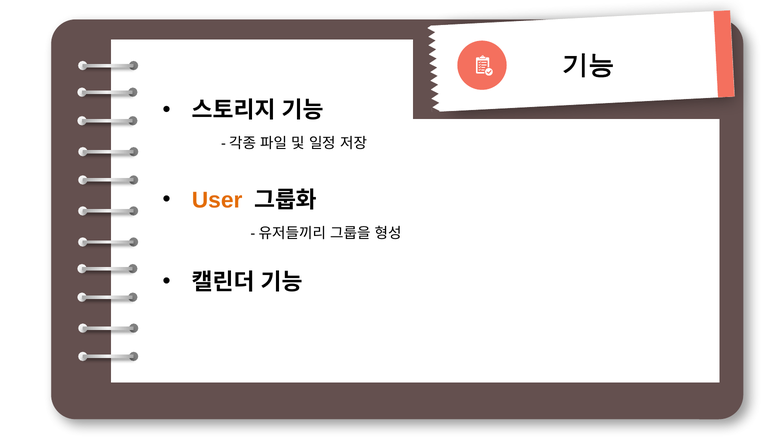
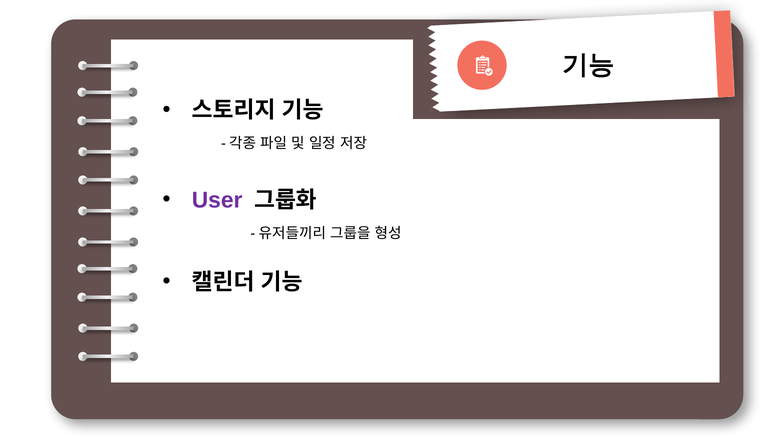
User colour: orange -> purple (217, 200)
